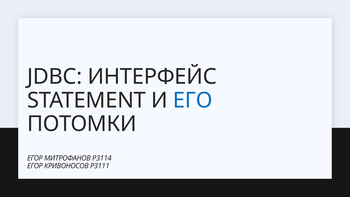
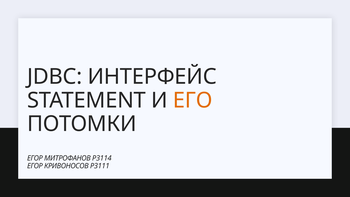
ЕГО colour: blue -> orange (193, 100)
